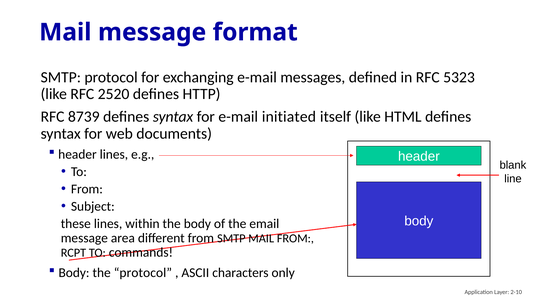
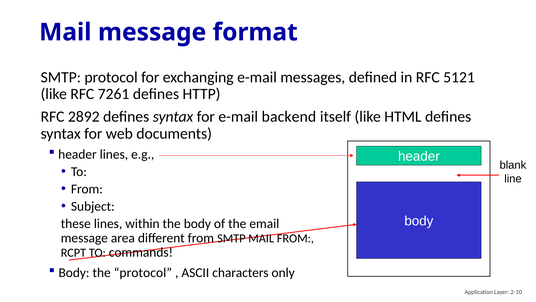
5323: 5323 -> 5121 (459, 77)
2520: 2520 -> 7261 (114, 94)
8739: 8739 -> 2892 (84, 116)
initiated: initiated -> backend (289, 116)
